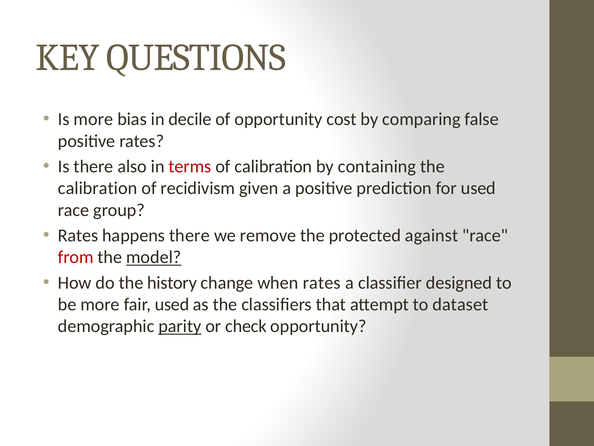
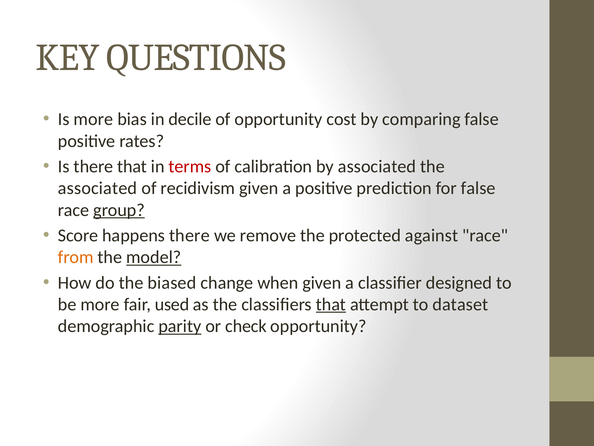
there also: also -> that (132, 166)
by containing: containing -> associated (377, 166)
calibration: calibration -> associated (98, 188)
for used: used -> false (478, 188)
group underline: none -> present (119, 210)
Rates: Rates -> Score (78, 235)
from colour: red -> orange (76, 257)
history: history -> biased (172, 282)
when rates: rates -> given (322, 282)
that underline: none -> present (331, 304)
